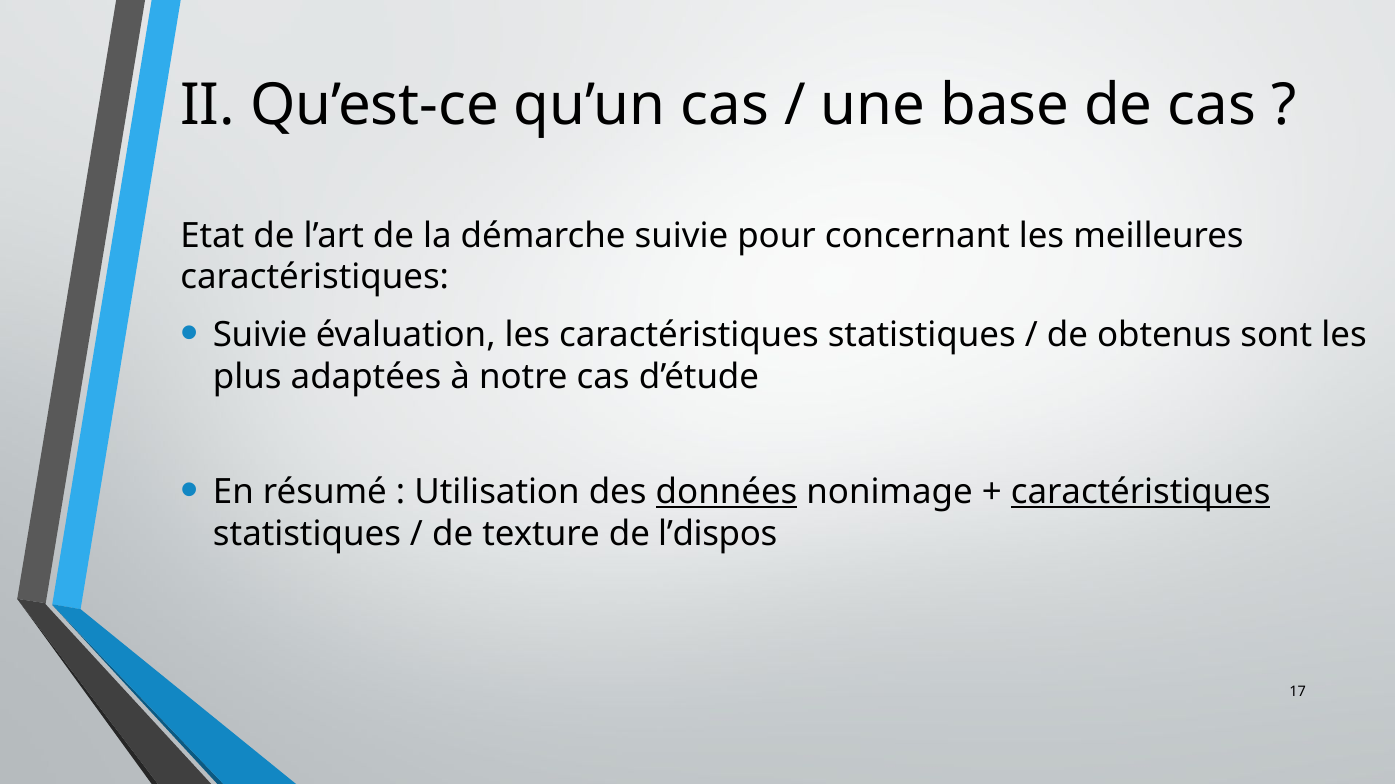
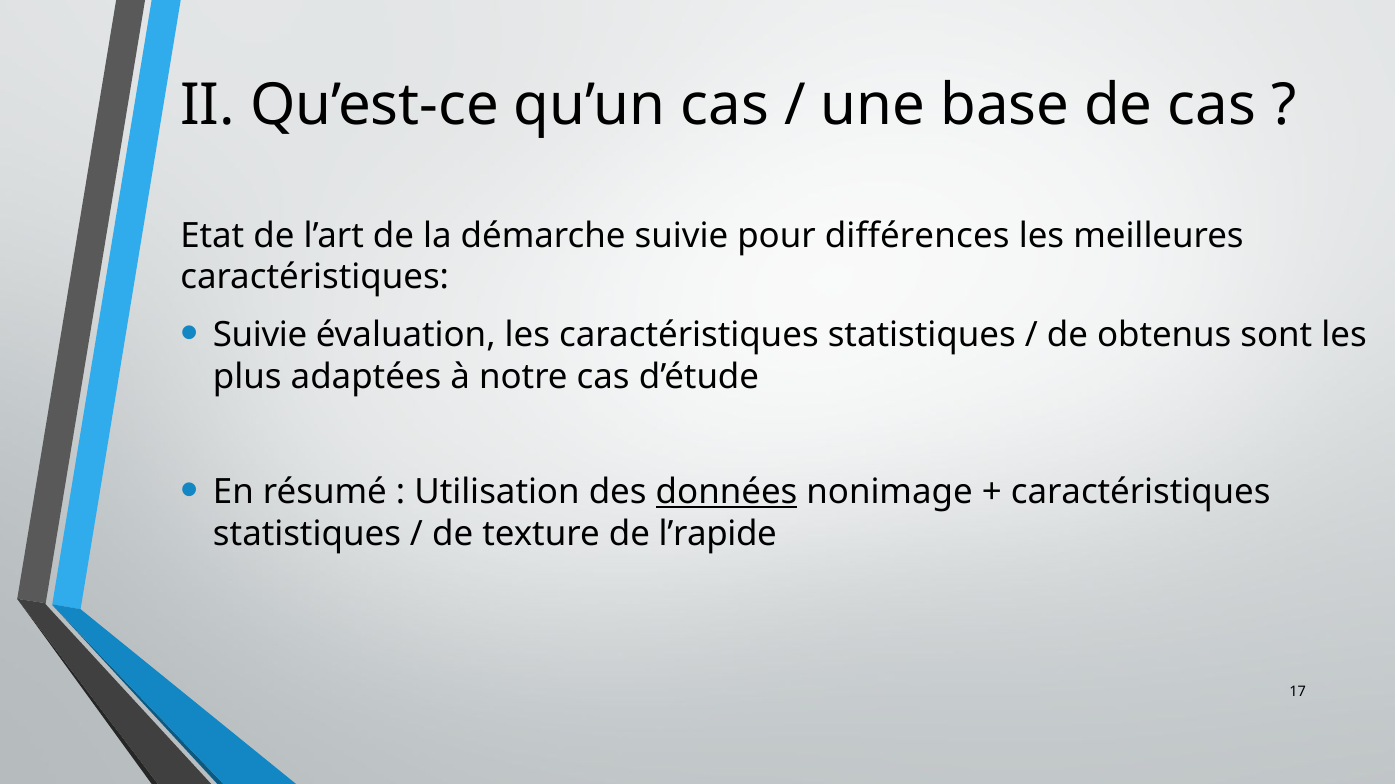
concernant: concernant -> différences (917, 236)
caractéristiques underline: present -> none (1141, 492)
l’dispos: l’dispos -> l’rapide (718, 534)
